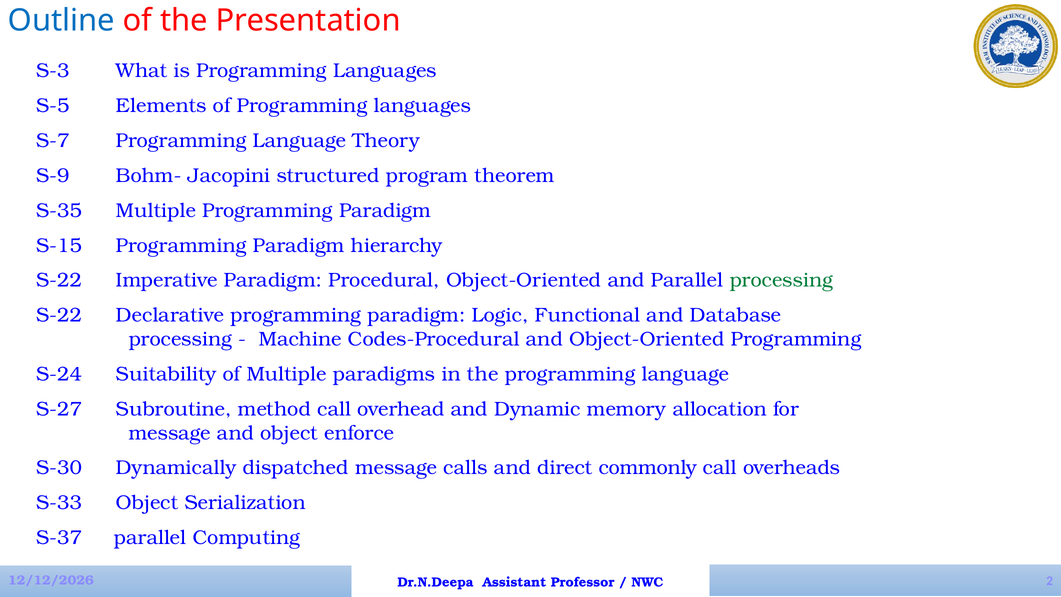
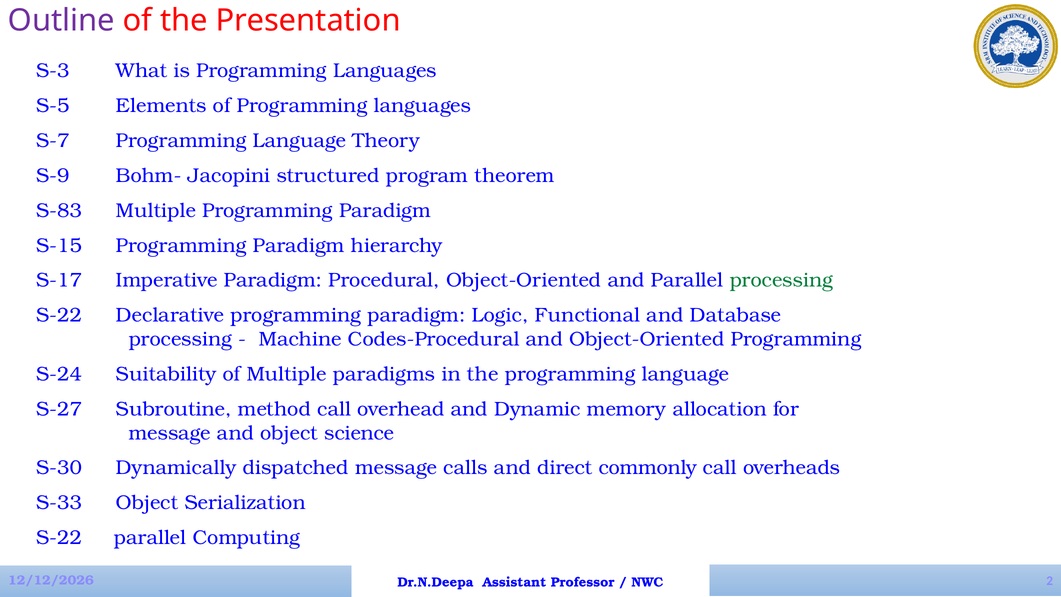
Outline colour: blue -> purple (61, 20)
S-35: S-35 -> S-83 (59, 210)
S-22: S-22 -> S-17 (59, 280)
enforce: enforce -> science (359, 433)
S-37: S-37 -> S-22 (59, 538)
